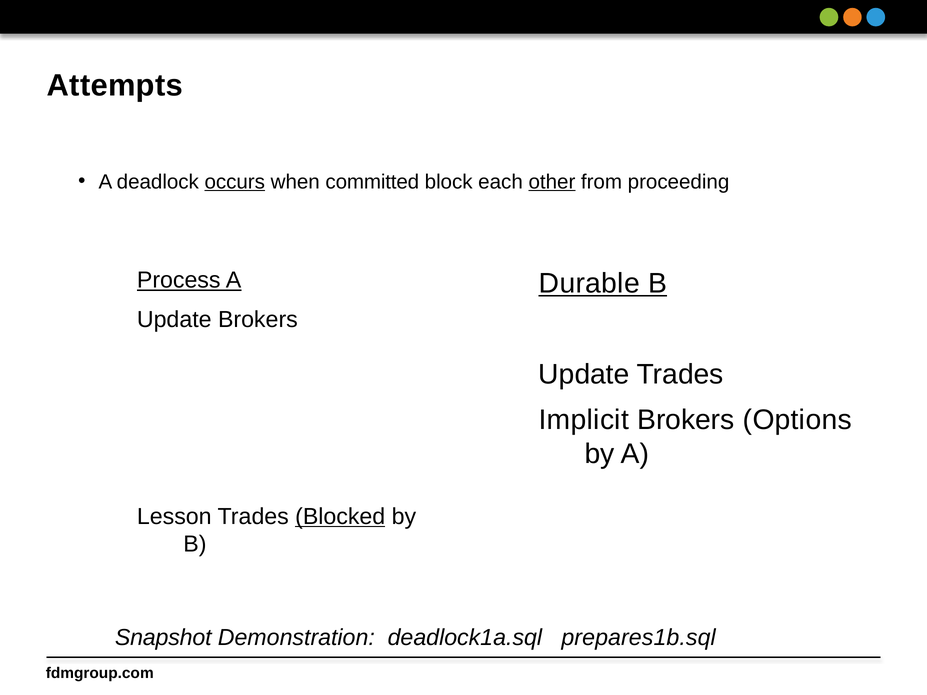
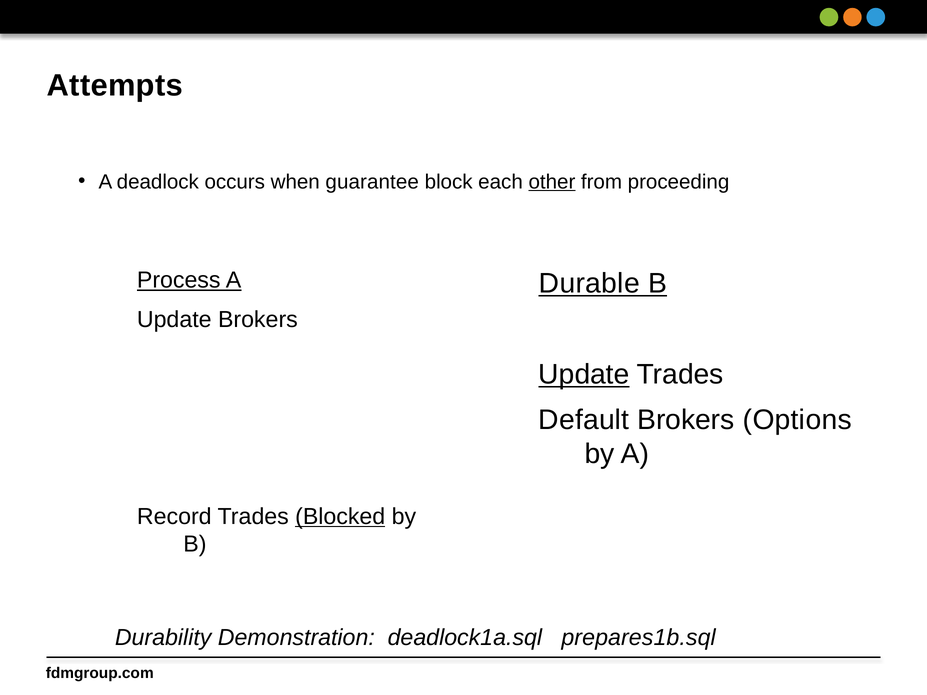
occurs underline: present -> none (235, 182)
committed: committed -> guarantee (372, 182)
Update underline: none -> present (584, 375)
Implicit: Implicit -> Default (584, 420)
Lesson: Lesson -> Record (174, 517)
Snapshot: Snapshot -> Durability (163, 638)
